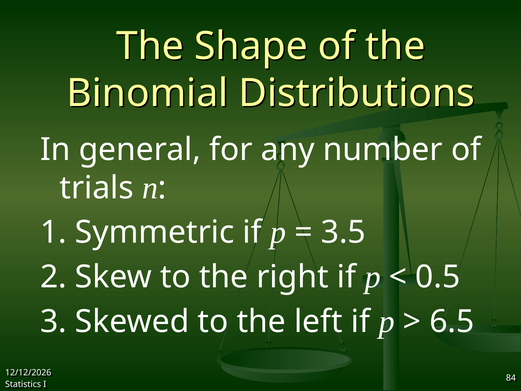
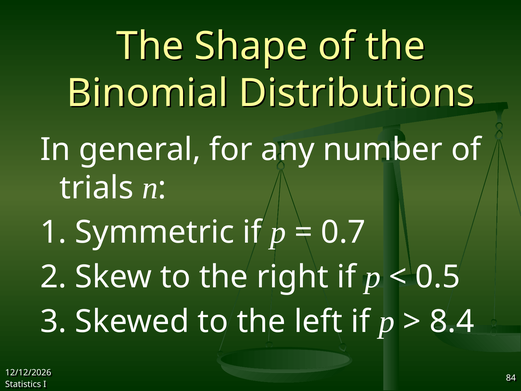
3.5: 3.5 -> 0.7 (343, 232)
6.5: 6.5 -> 8.4 (452, 321)
